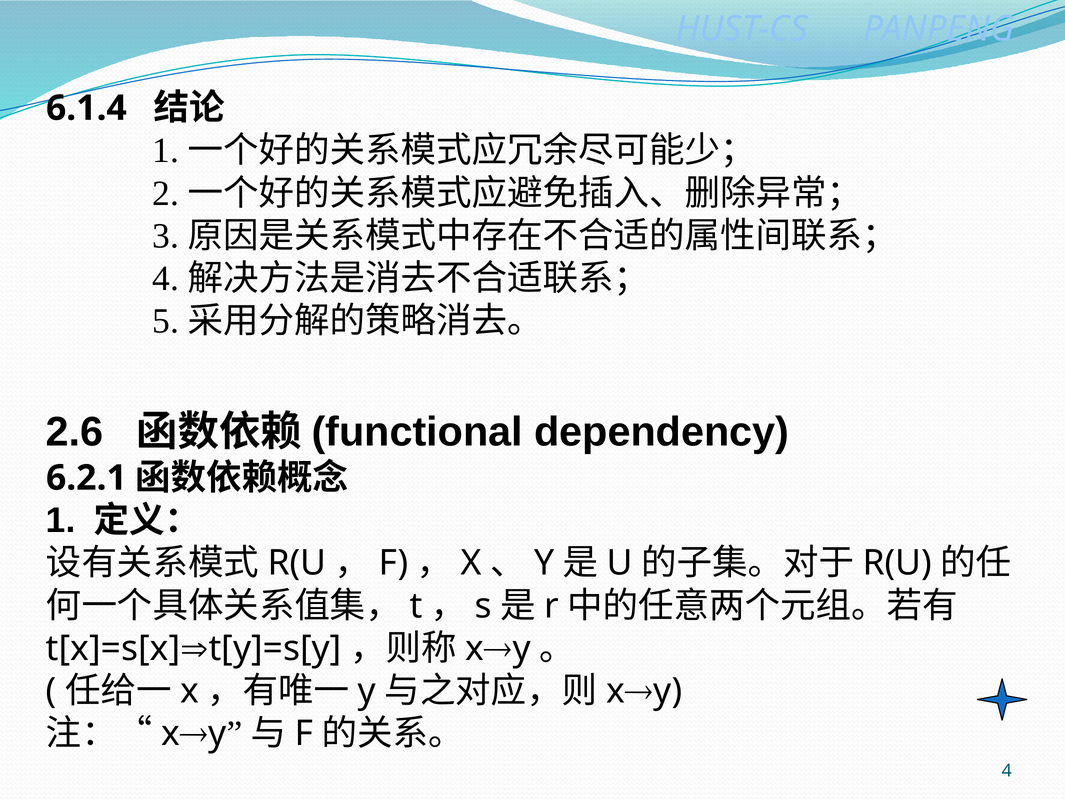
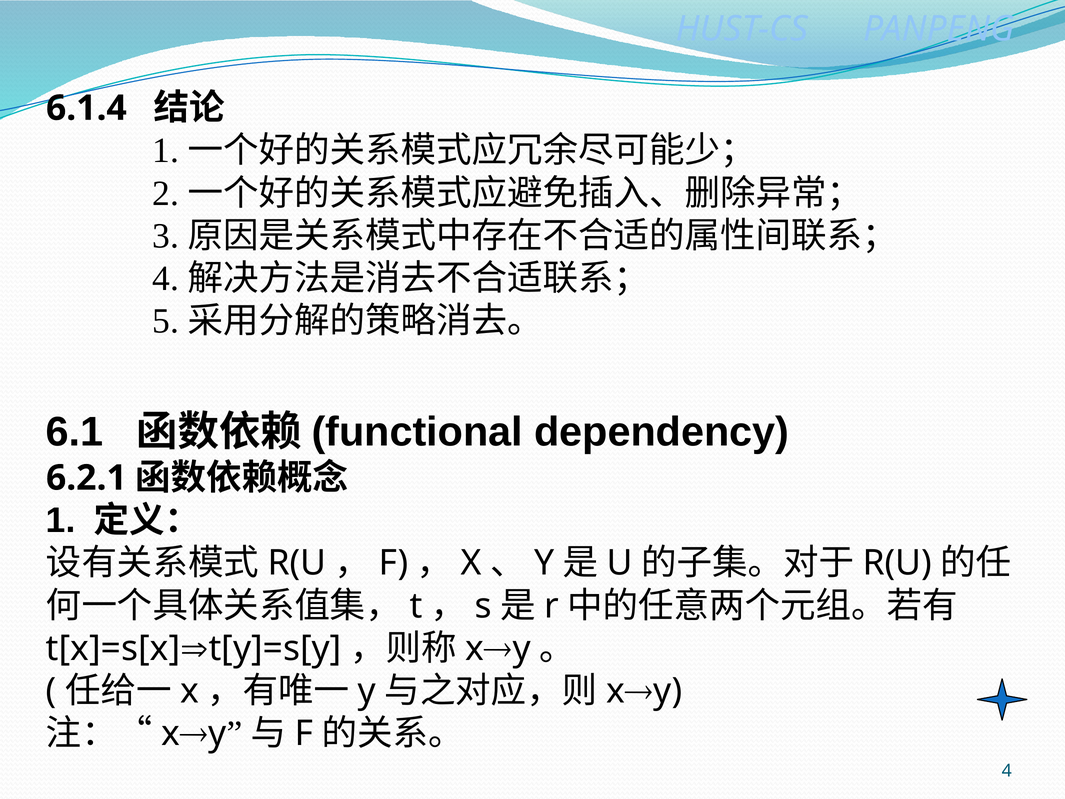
2.6: 2.6 -> 6.1 (75, 432)
